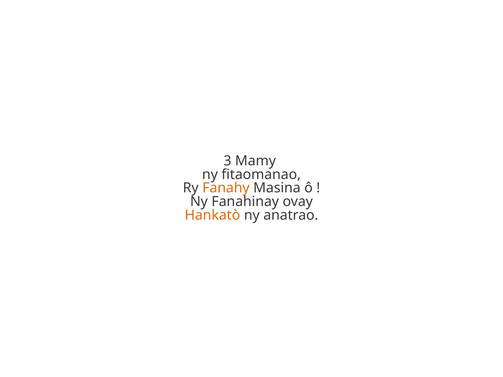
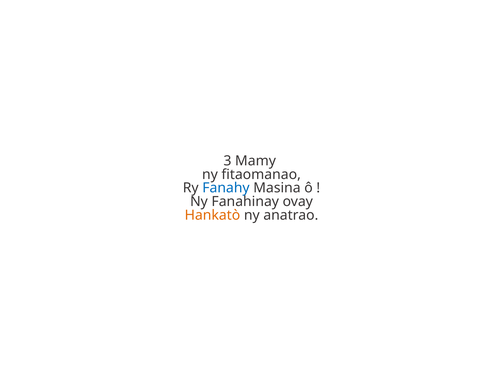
Fanahy colour: orange -> blue (226, 188)
